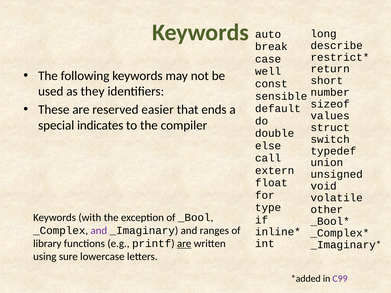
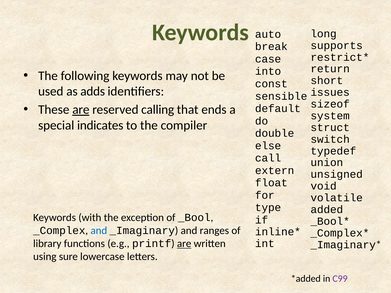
describe: describe -> supports (337, 46)
well: well -> into (268, 71)
they: they -> adds (93, 91)
number: number -> issues (330, 92)
are underline: none -> present (81, 110)
easier: easier -> calling (158, 110)
values: values -> system (330, 116)
other: other -> added (327, 210)
and colour: purple -> blue (99, 231)
